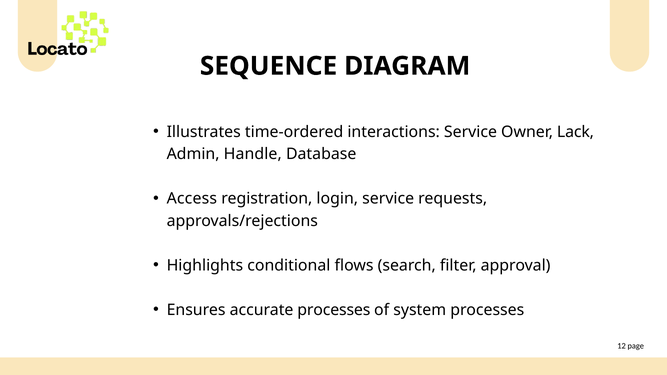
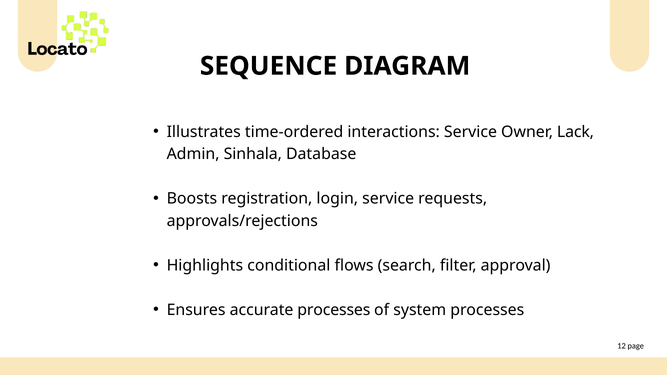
Handle: Handle -> Sinhala (253, 154)
Access: Access -> Boosts (192, 199)
